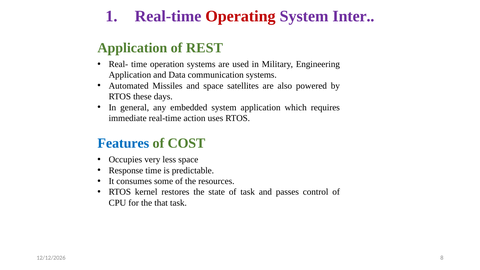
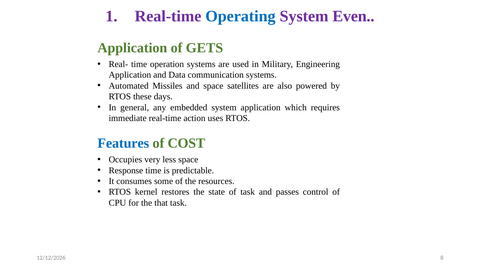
Operating colour: red -> blue (240, 16)
Inter: Inter -> Even (353, 16)
REST: REST -> GETS (205, 48)
